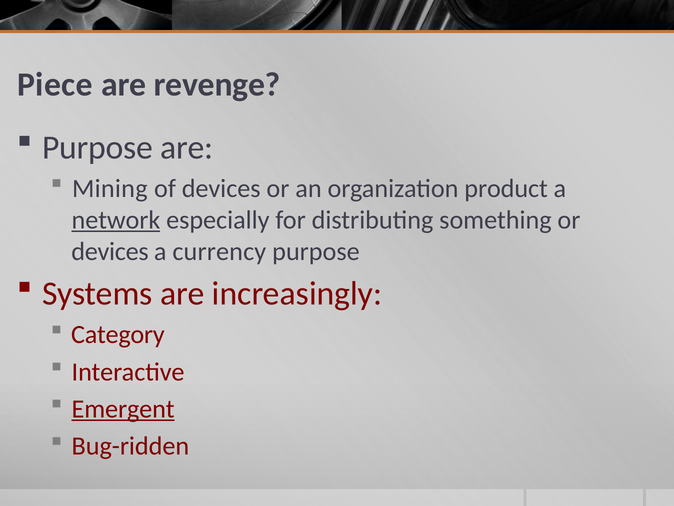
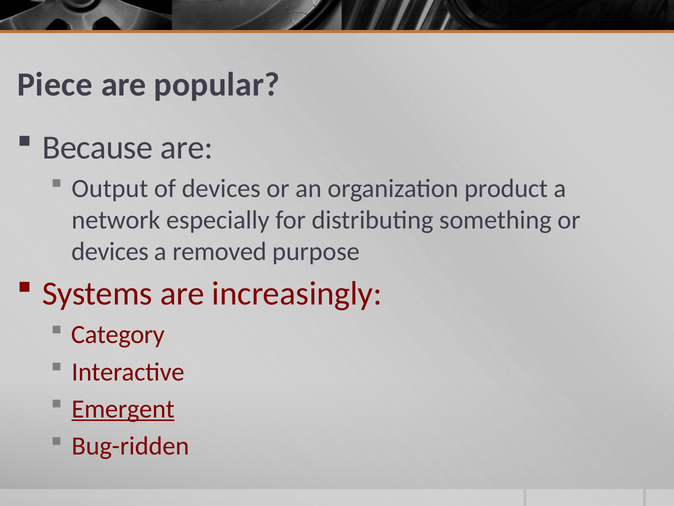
revenge: revenge -> popular (217, 84)
Purpose: Purpose -> Because (98, 147)
Mining: Mining -> Output (110, 188)
network underline: present -> none (116, 220)
currency: currency -> removed (219, 251)
